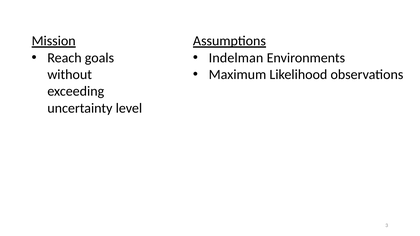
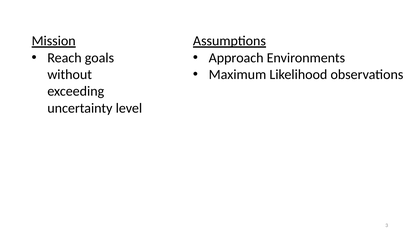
Indelman: Indelman -> Approach (236, 58)
